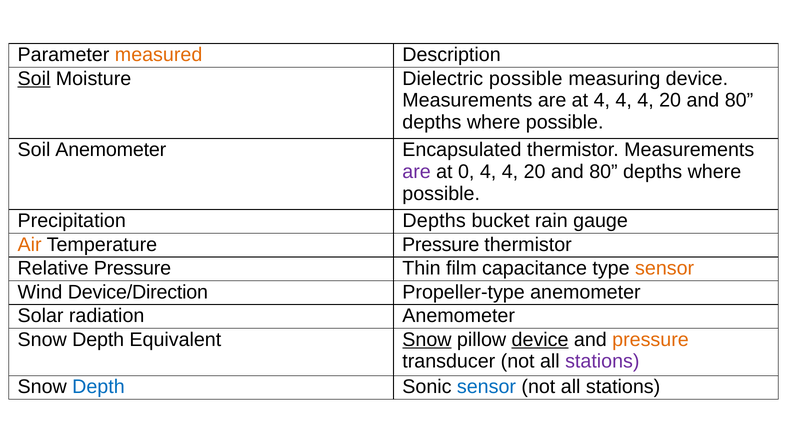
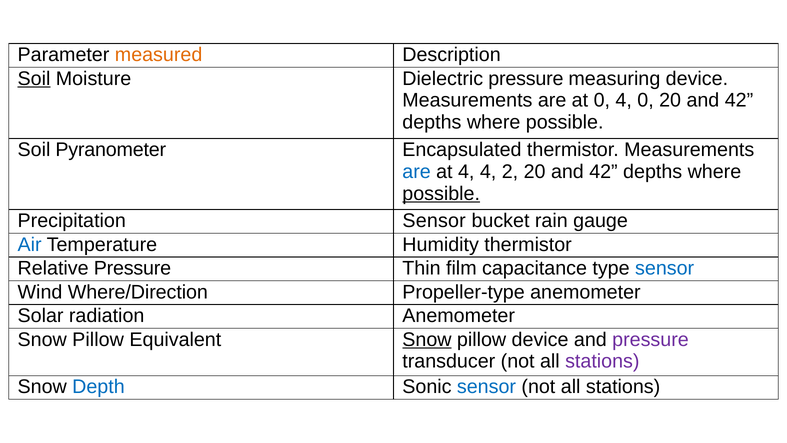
Dielectric possible: possible -> pressure (526, 78)
at 4: 4 -> 0 (602, 100)
4: 4 -> 0 (646, 100)
80: 80 -> 42 (739, 100)
Soil Anemometer: Anemometer -> Pyranometer (111, 150)
are colour: purple -> blue (417, 172)
at 0: 0 -> 4 (466, 172)
4: 4 -> 2 (510, 172)
80: 80 -> 42 (603, 172)
possible underline: none -> present (441, 193)
Precipitation Depths: Depths -> Sensor (434, 221)
Air colour: orange -> blue (30, 244)
Temperature Pressure: Pressure -> Humidity (441, 244)
sensor colour: orange -> blue (665, 268)
Device/Direction: Device/Direction -> Where/Direction (138, 292)
Depth: Depth -> Pillow (98, 339)
device underline: present -> none (540, 339)
pressure colour: orange -> purple (651, 339)
